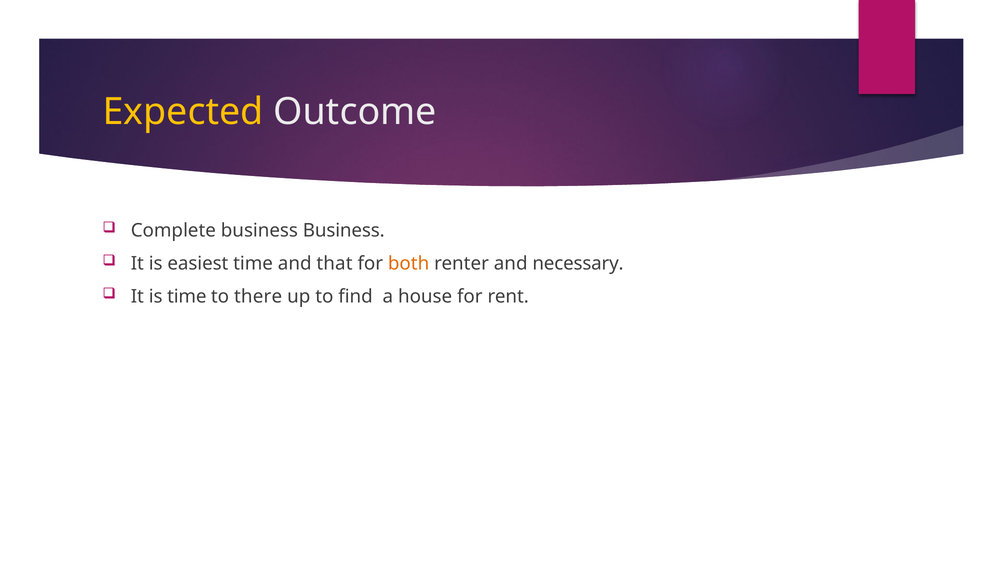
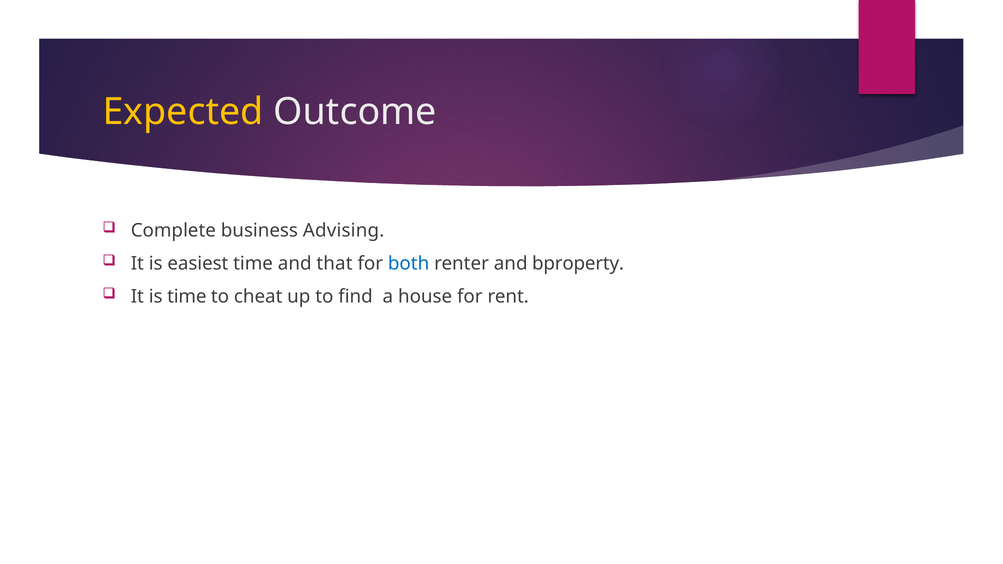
business Business: Business -> Advising (344, 231)
both colour: orange -> blue (409, 264)
necessary: necessary -> bproperty (578, 264)
there: there -> cheat (258, 297)
